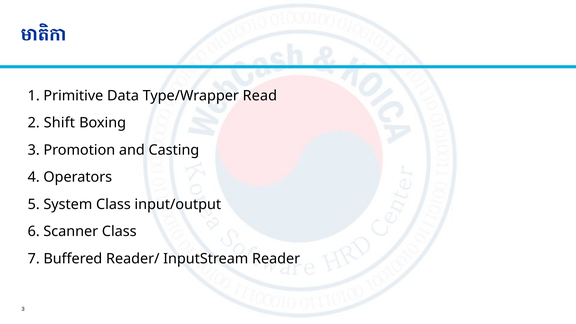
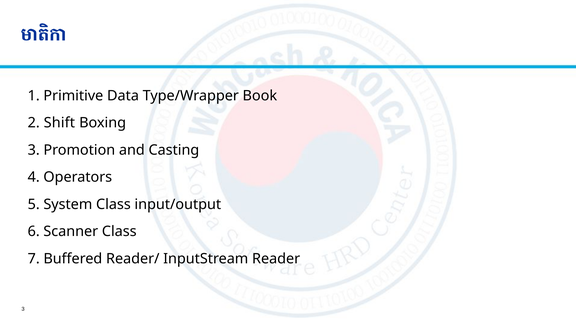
Read: Read -> Book (260, 96)
